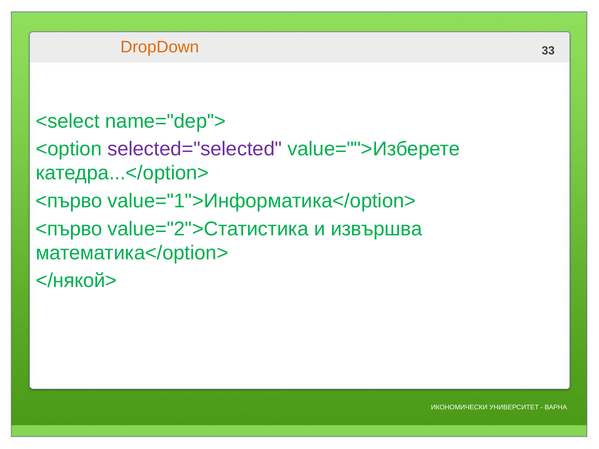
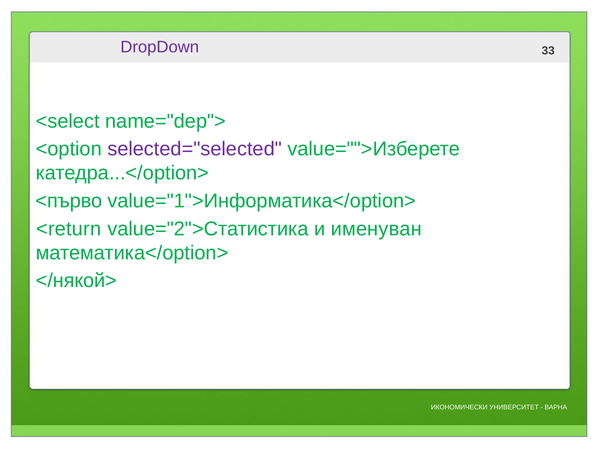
DropDown colour: orange -> purple (160, 47)
<първо: <първо -> <return (69, 229)
извършва: извършва -> именуван (376, 229)
